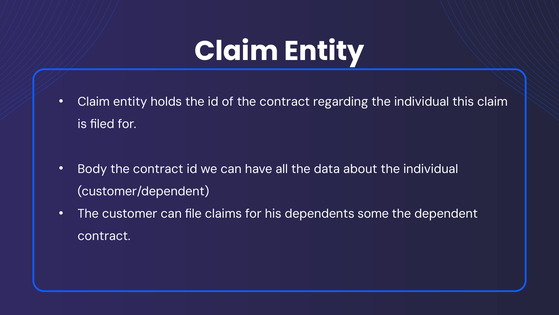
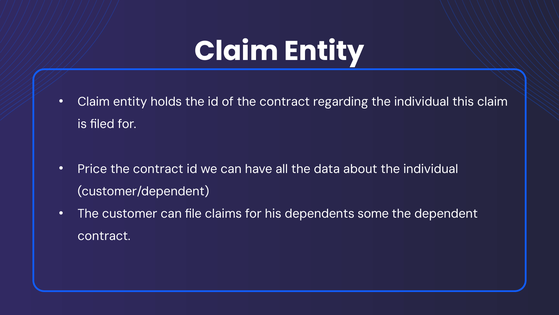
Body: Body -> Price (92, 169)
